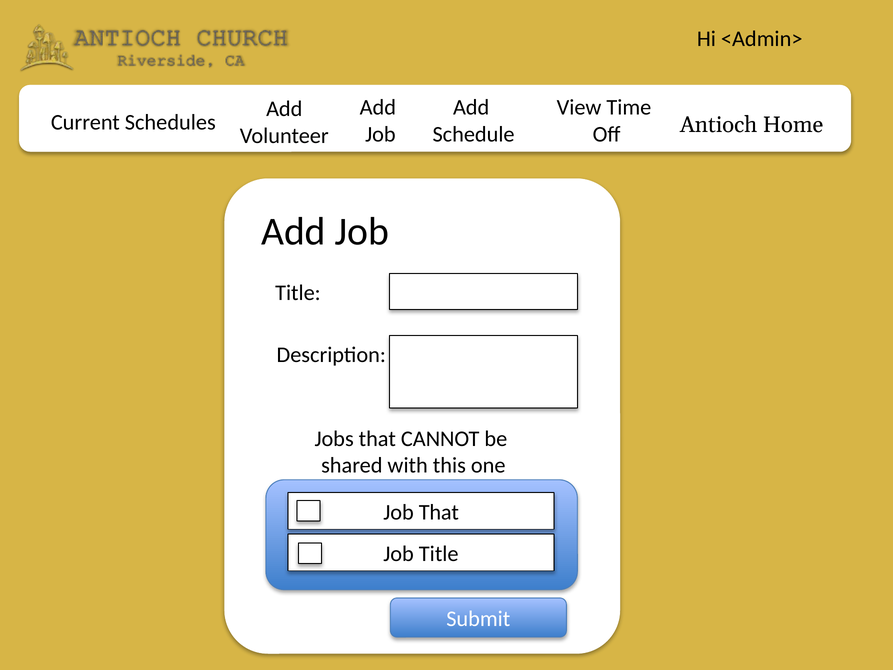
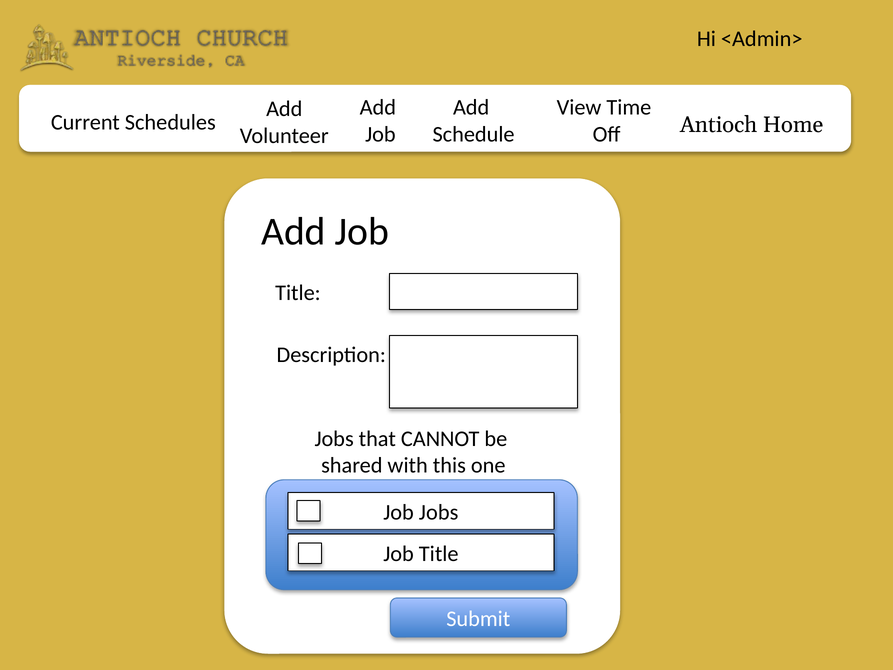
Job That: That -> Jobs (439, 512)
